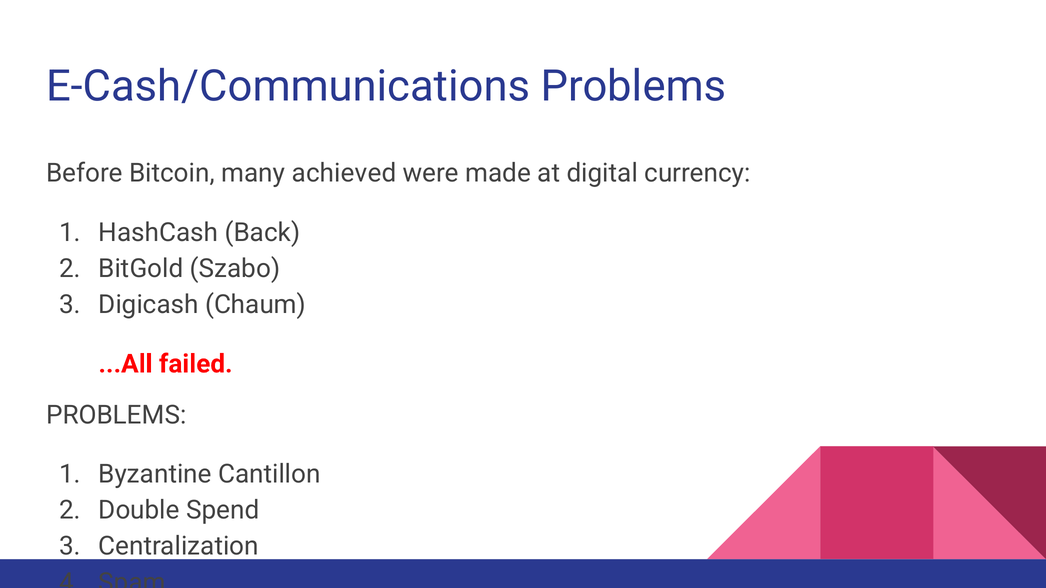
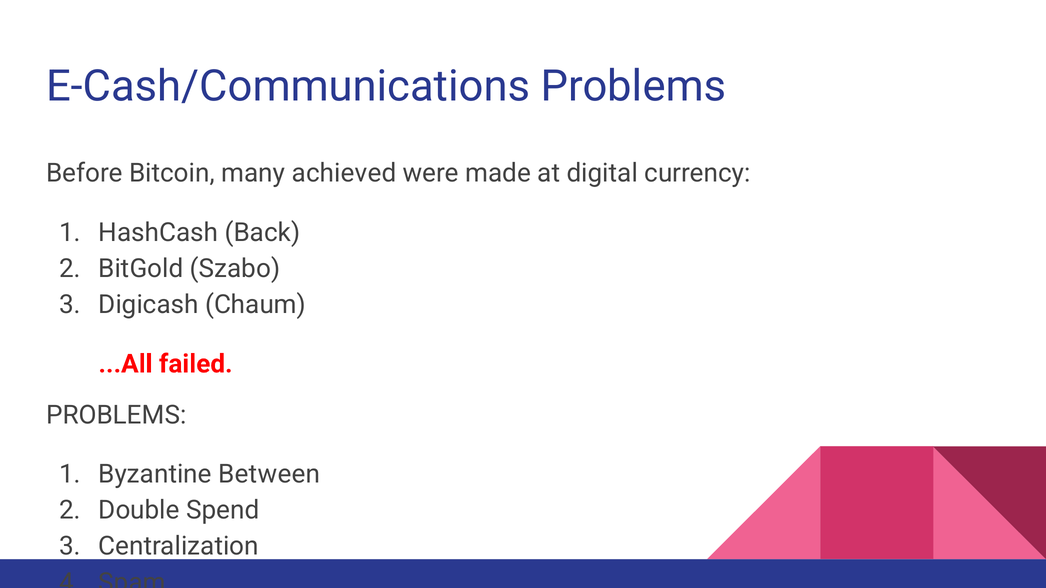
Cantillon: Cantillon -> Between (269, 475)
